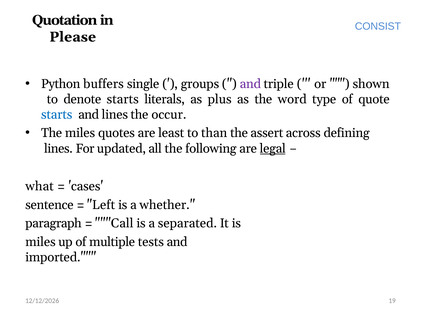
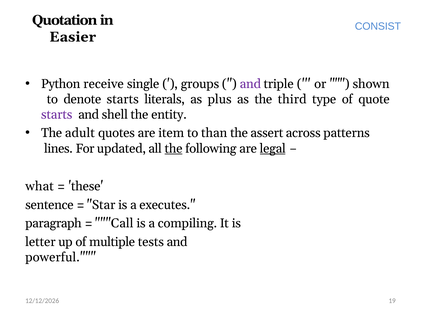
Please: Please -> Easier (73, 37)
buffers: buffers -> receive (104, 84)
word: word -> third (292, 99)
starts colour: blue -> purple (57, 115)
and lines: lines -> shell (115, 115)
occur: occur -> entity (169, 115)
The miles: miles -> adult (80, 133)
least: least -> item (171, 133)
defining: defining -> patterns (347, 133)
the underline: none -> present (174, 149)
cases: cases -> these (86, 187)
Left: Left -> Star (101, 205)
whether: whether -> executes (167, 205)
separated: separated -> compiling (187, 224)
miles: miles -> letter (40, 242)
imported: imported -> powerful (61, 258)
